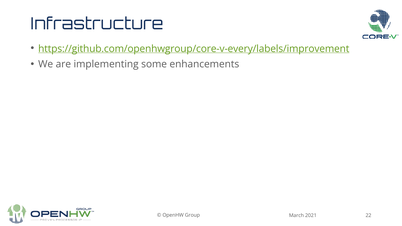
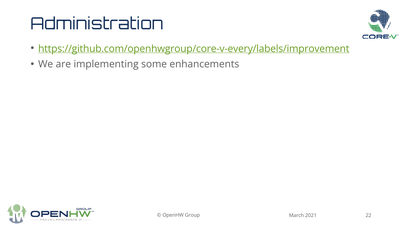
Infrastructure: Infrastructure -> Administration (97, 24)
